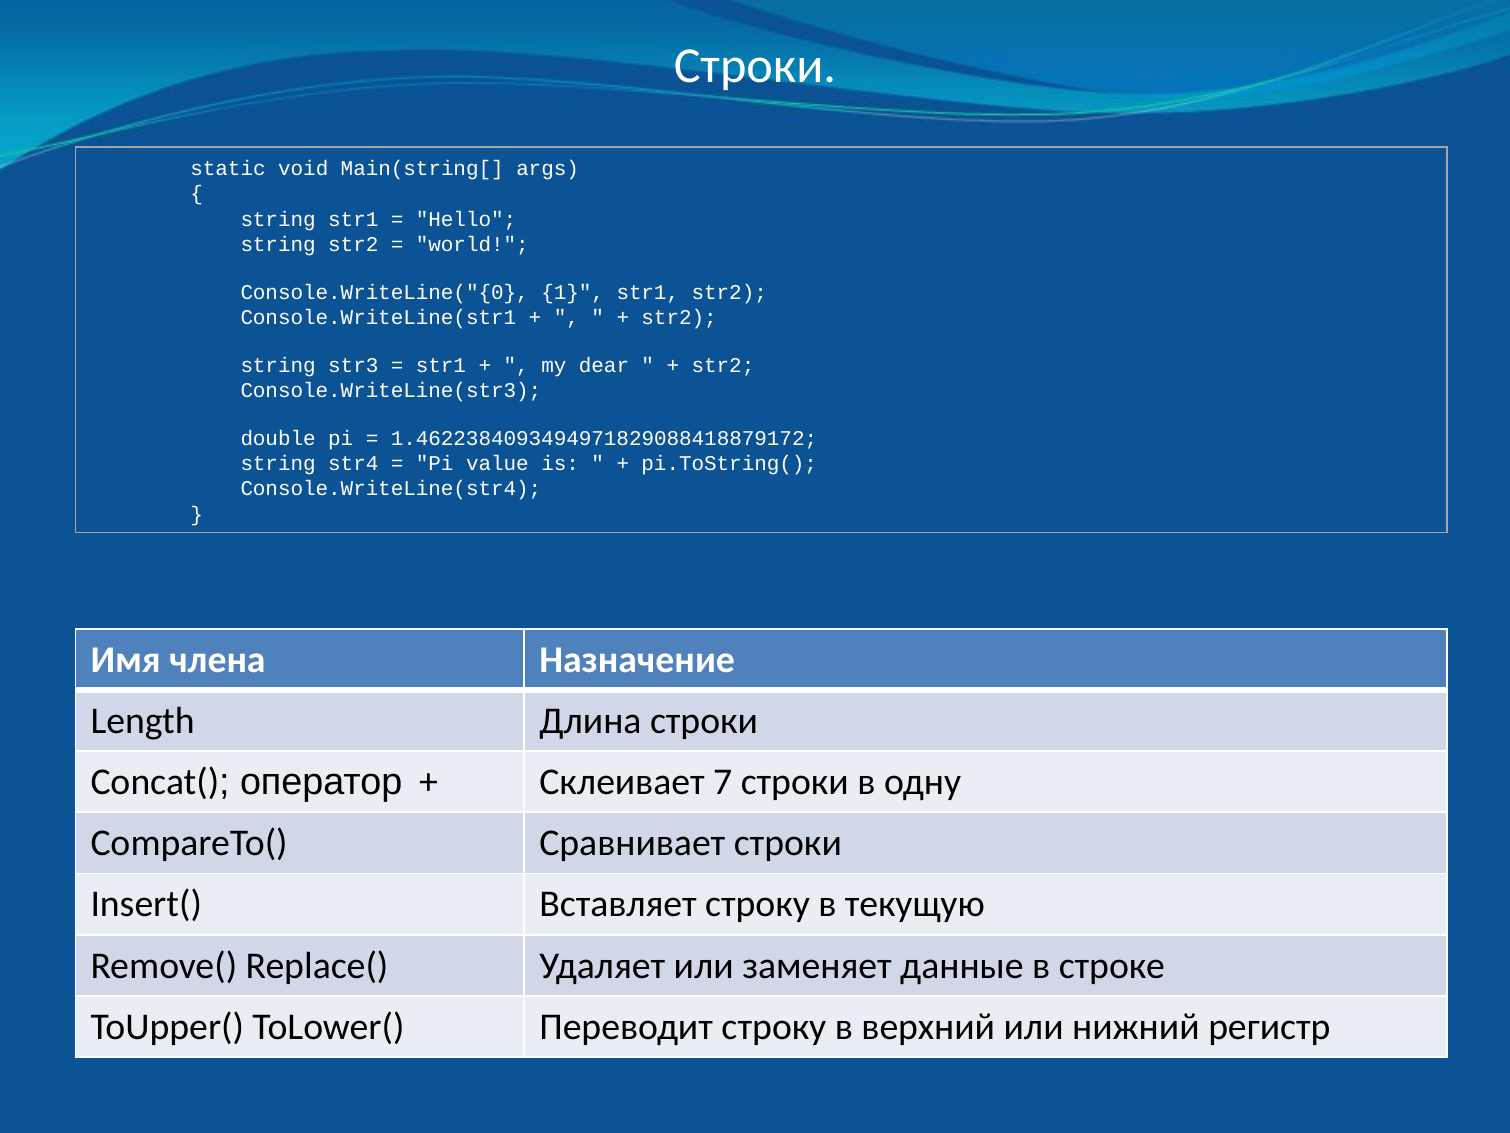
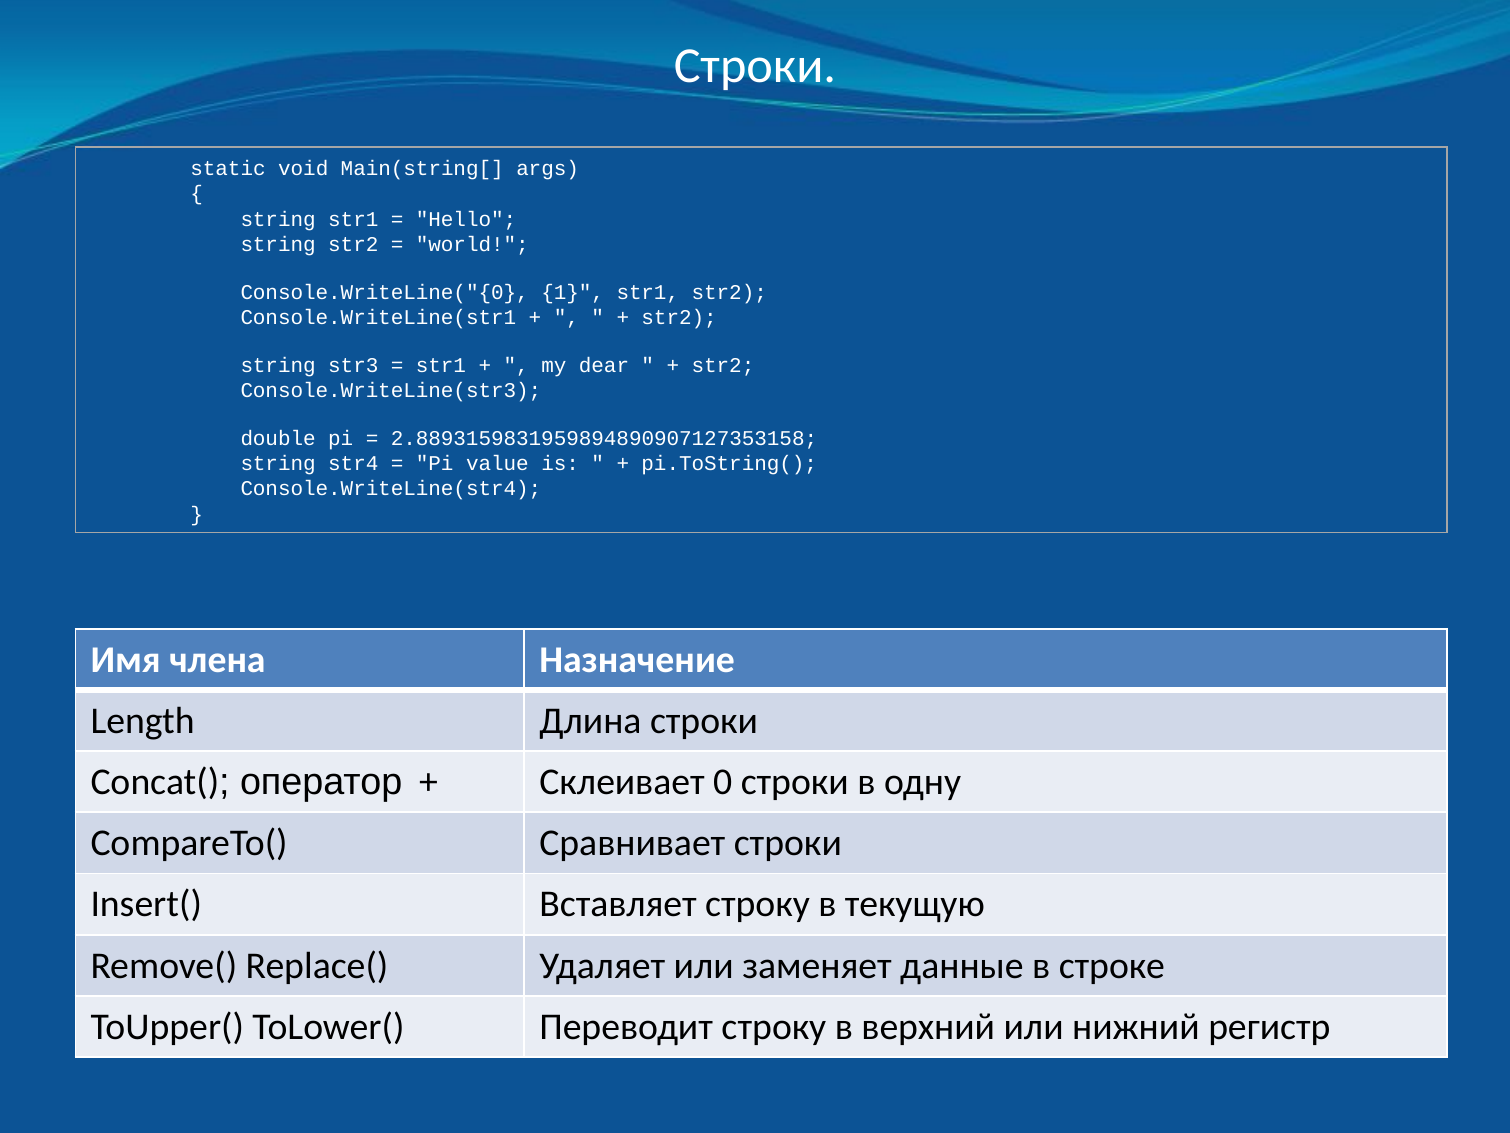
1.4622384093494971829088418879172: 1.4622384093494971829088418879172 -> 2.8893159831959894890907127353158 (604, 438)
7: 7 -> 0 (723, 782)
